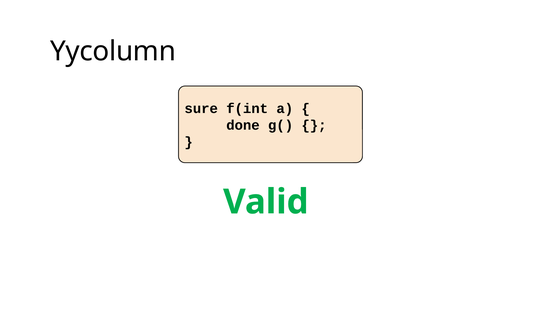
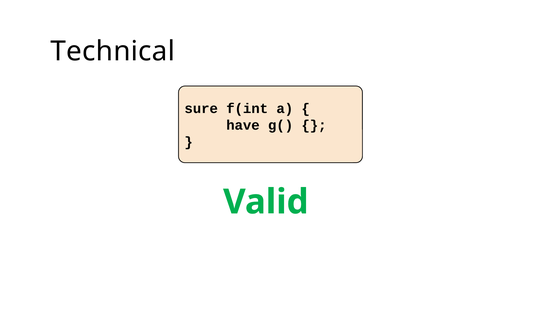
Yycolumn: Yycolumn -> Technical (113, 51)
done: done -> have (243, 125)
